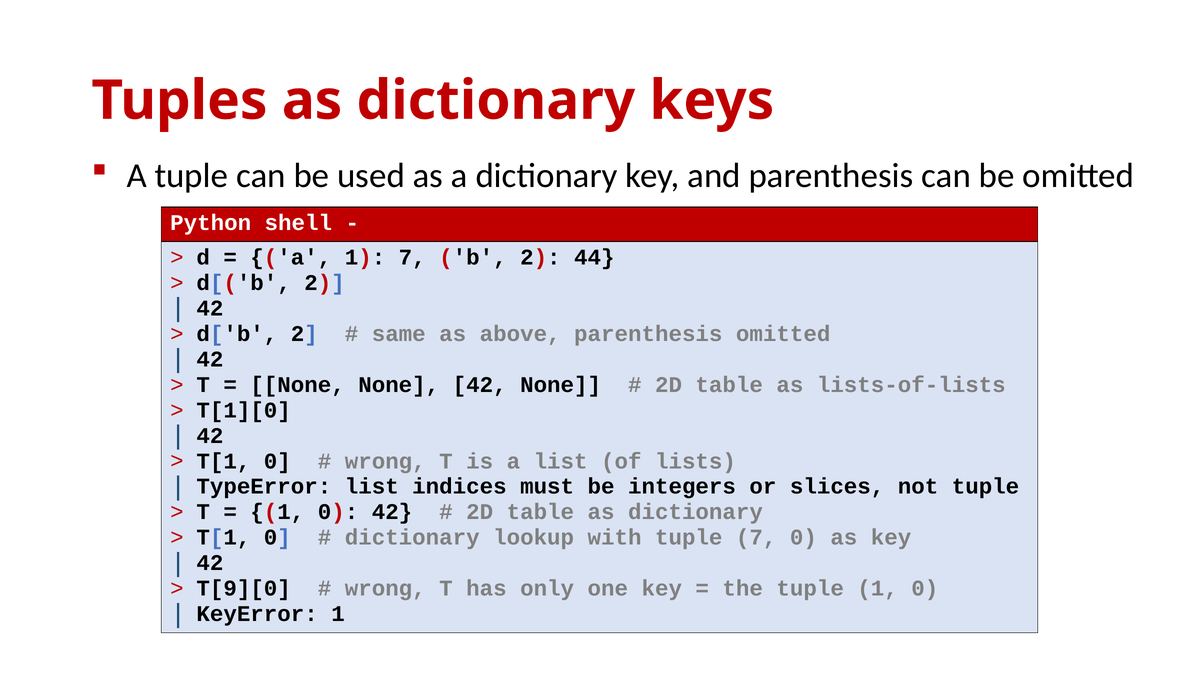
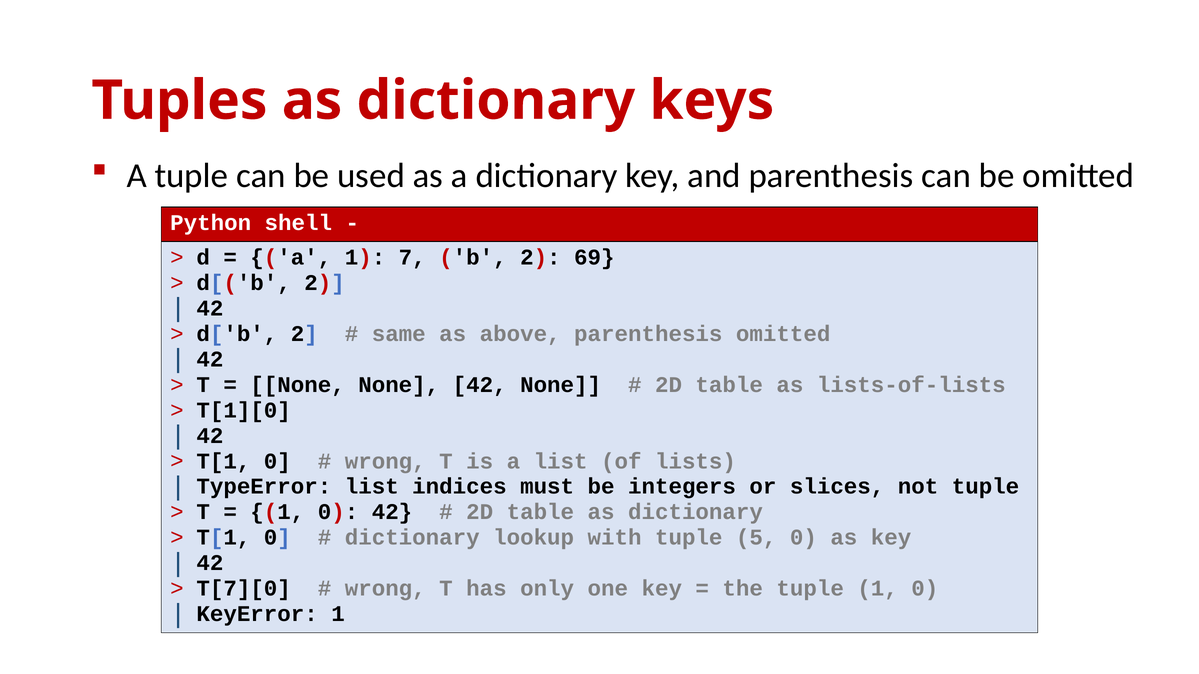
44: 44 -> 69 (594, 257)
tuple 7: 7 -> 5 (756, 538)
T[9][0: T[9][0 -> T[7][0 (244, 589)
